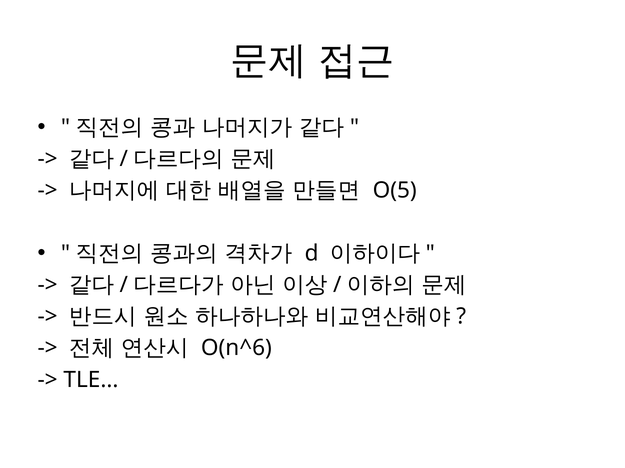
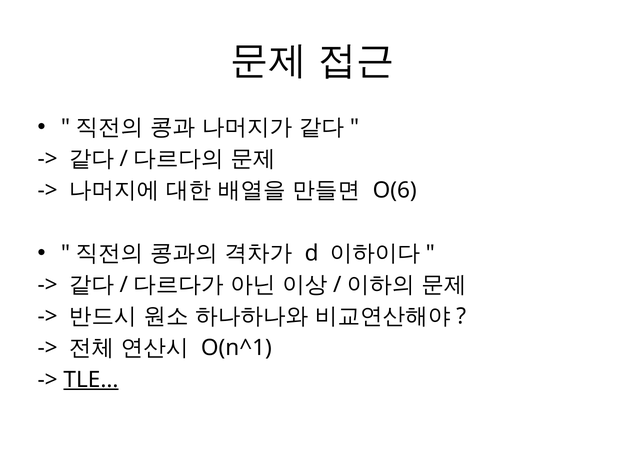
O(5: O(5 -> O(6 (395, 191)
O(n^6: O(n^6 -> O(n^1 (236, 349)
TLE underline: none -> present (91, 380)
